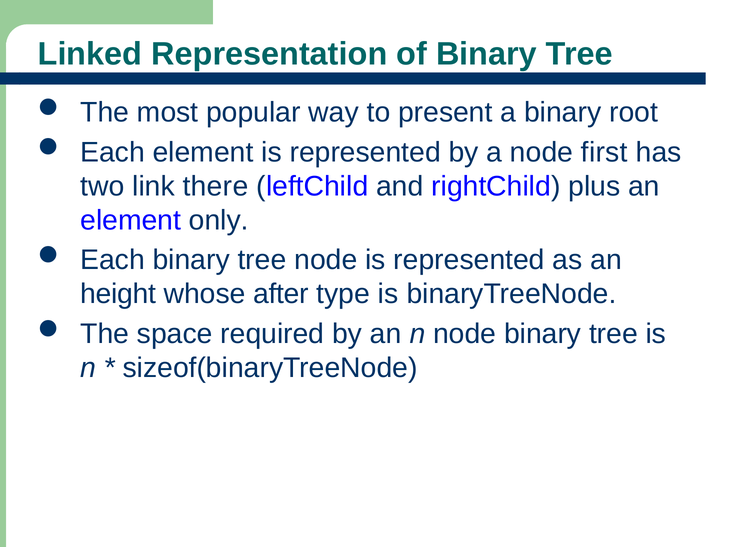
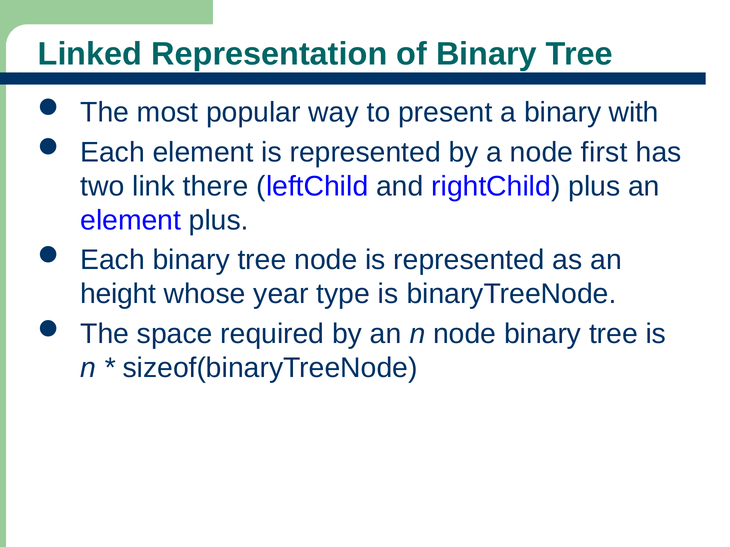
root: root -> with (634, 113)
element only: only -> plus (219, 220)
after: after -> year (281, 294)
